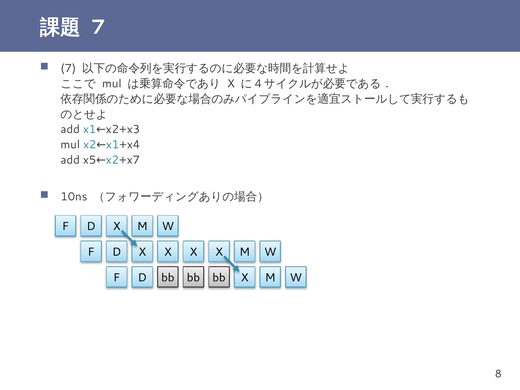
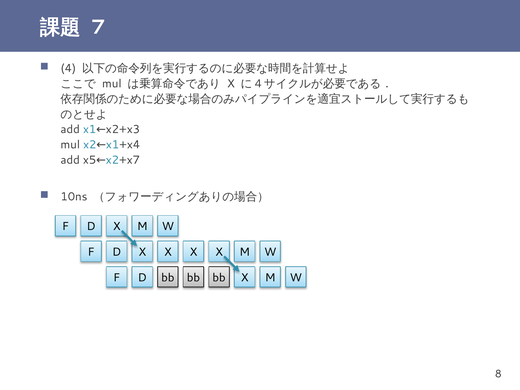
7: 7 -> 4 (68, 69)
